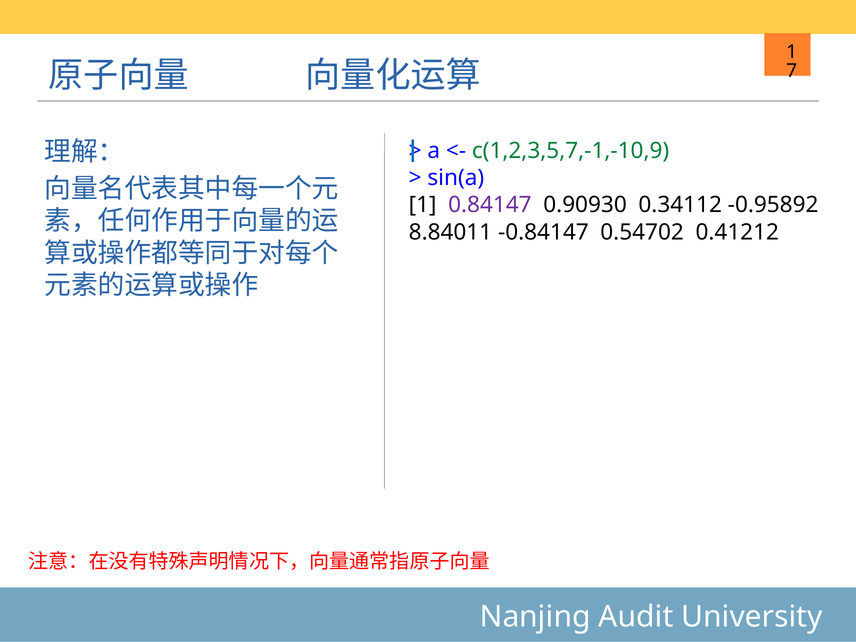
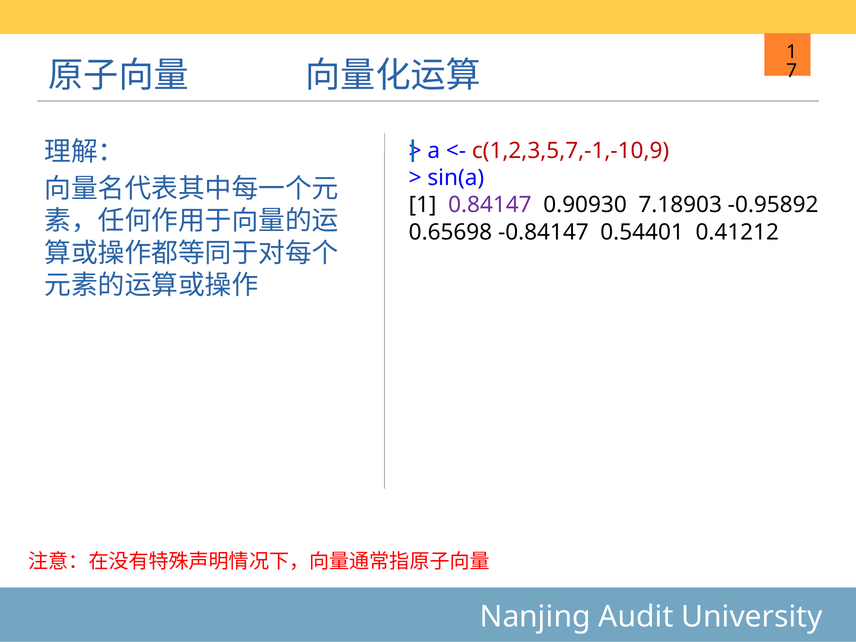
c(1,2,3,5,7,-1,-10,9 colour: green -> red (571, 151)
0.34112: 0.34112 -> 7.18903 (680, 205)
8.84011: 8.84011 -> 0.65698 (450, 232)
0.54702: 0.54702 -> 0.54401 (642, 232)
